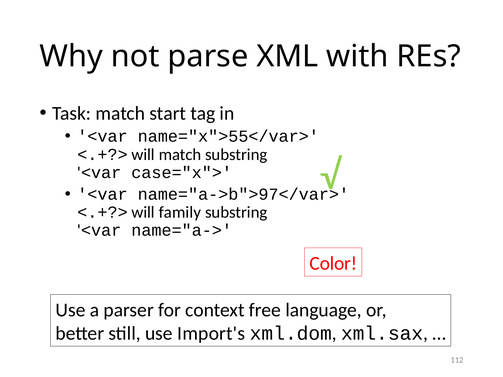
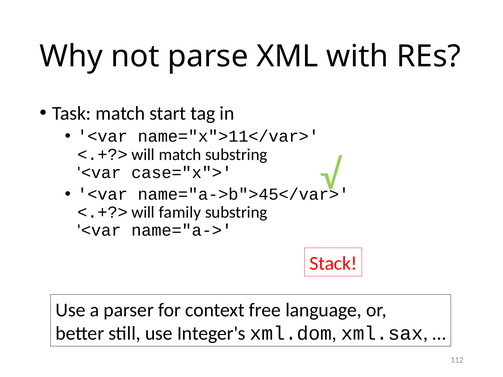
name="x">55</var>: name="x">55</var> -> name="x">11</var> (228, 137)
name="a->b">97</var>: name="a->b">97</var> -> name="a->b">45</var> (243, 194)
Color: Color -> Stack (333, 264)
Import's: Import's -> Integer's (211, 334)
